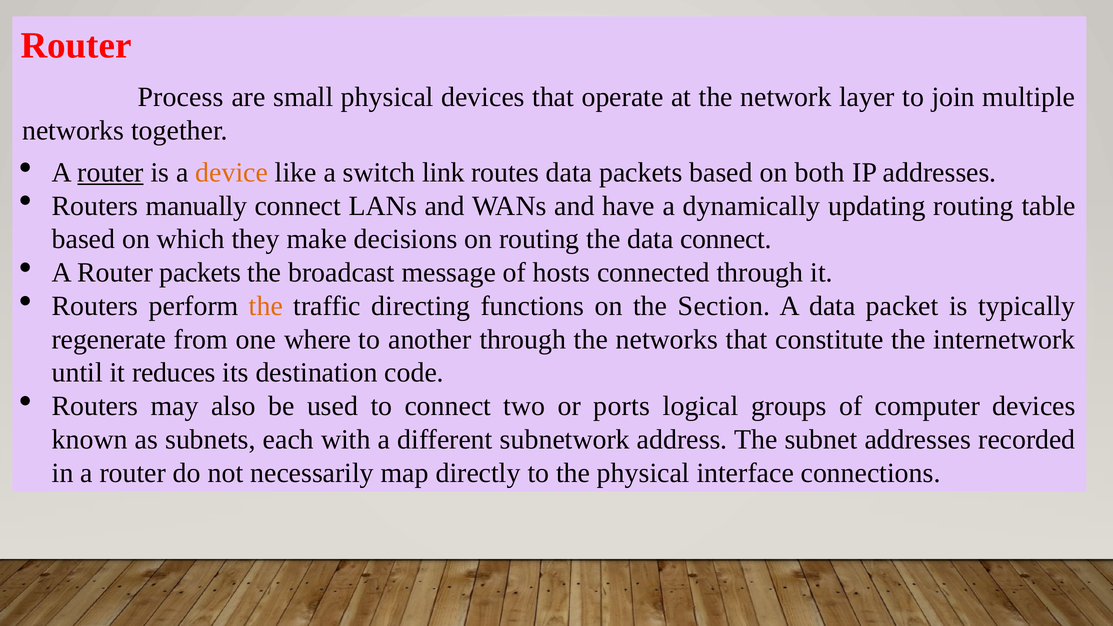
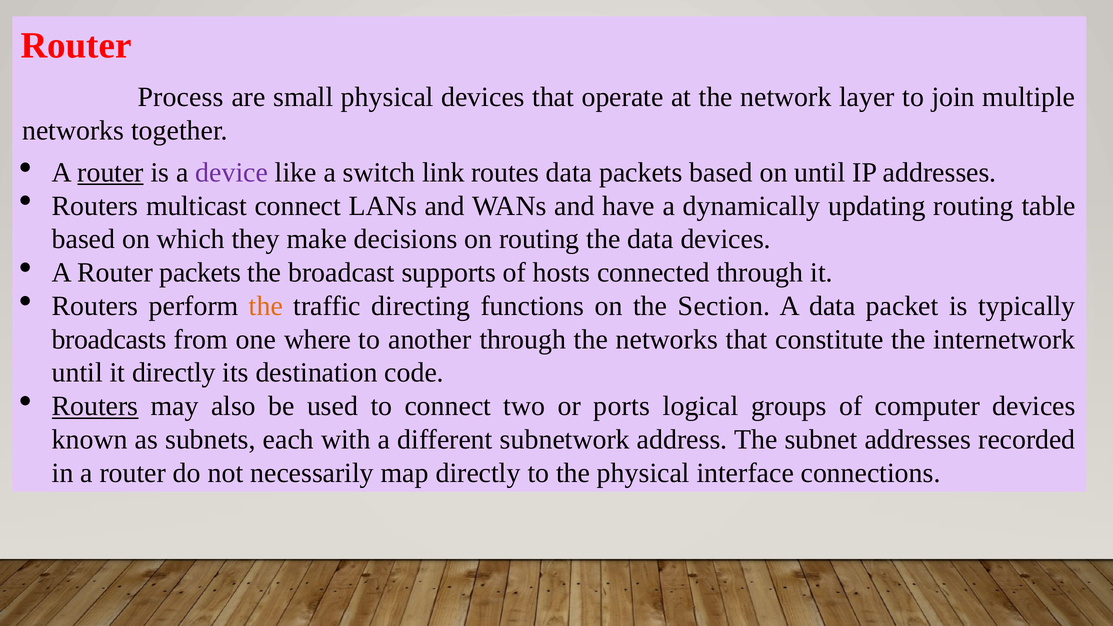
device colour: orange -> purple (232, 172)
on both: both -> until (820, 172)
manually: manually -> multicast (197, 206)
data connect: connect -> devices (726, 239)
message: message -> supports (449, 273)
regenerate: regenerate -> broadcasts (109, 339)
it reduces: reduces -> directly (174, 373)
Routers underline: none -> present (95, 406)
